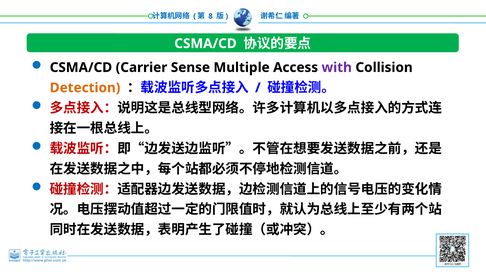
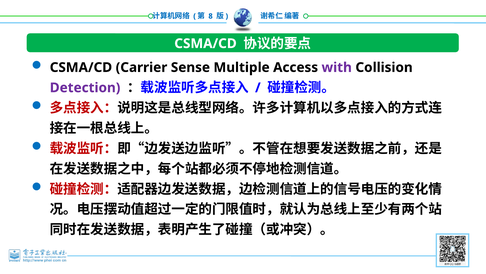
Detection colour: orange -> purple (85, 88)
